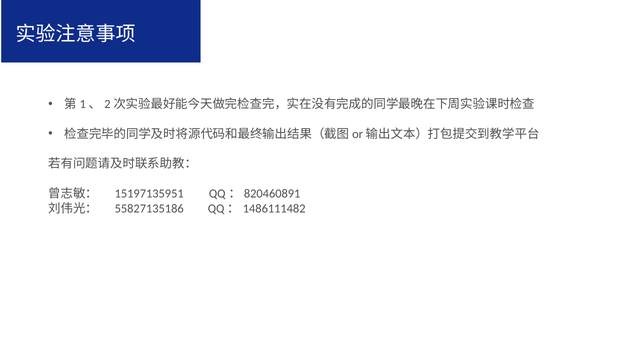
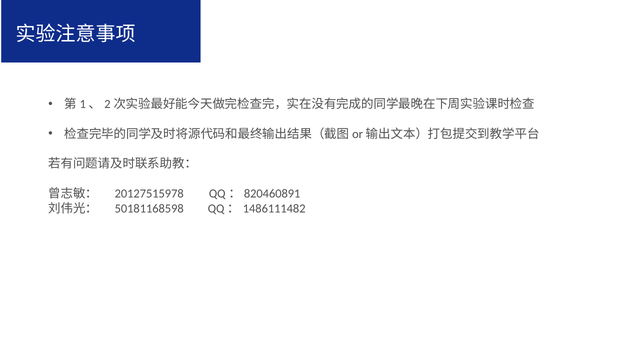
15197135951: 15197135951 -> 20127515978 (149, 194)
55827135186: 55827135186 -> 50181168598 (149, 209)
